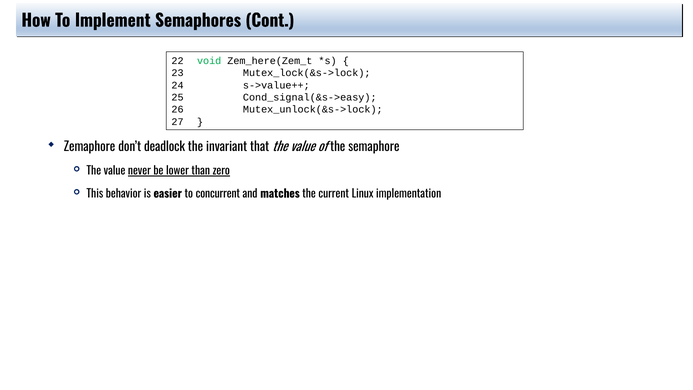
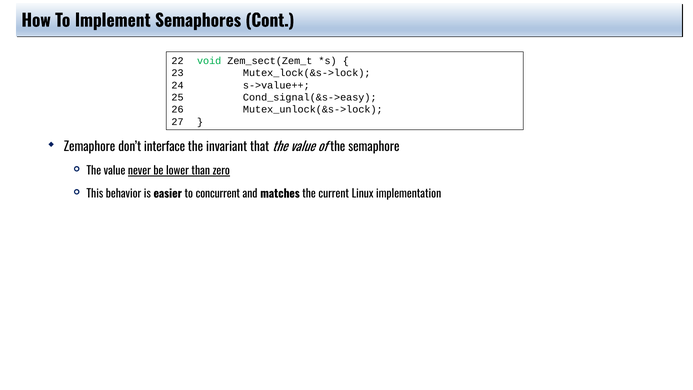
Zem_here(Zem_t: Zem_here(Zem_t -> Zem_sect(Zem_t (270, 61)
deadlock: deadlock -> interface (165, 147)
